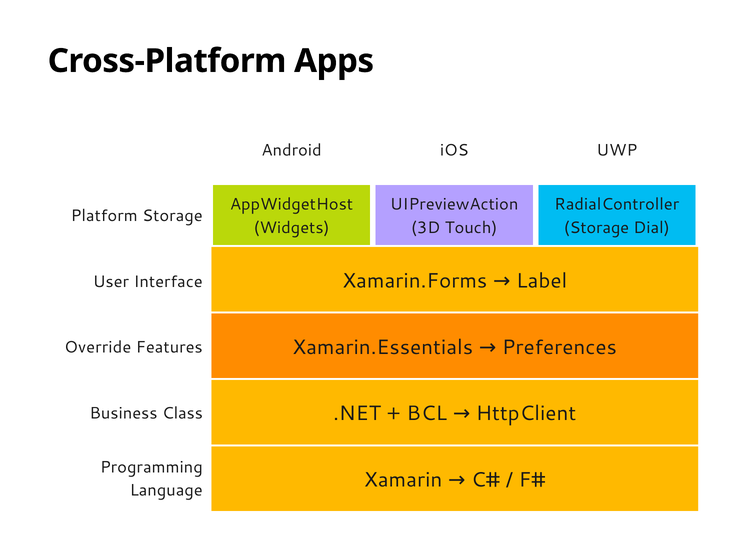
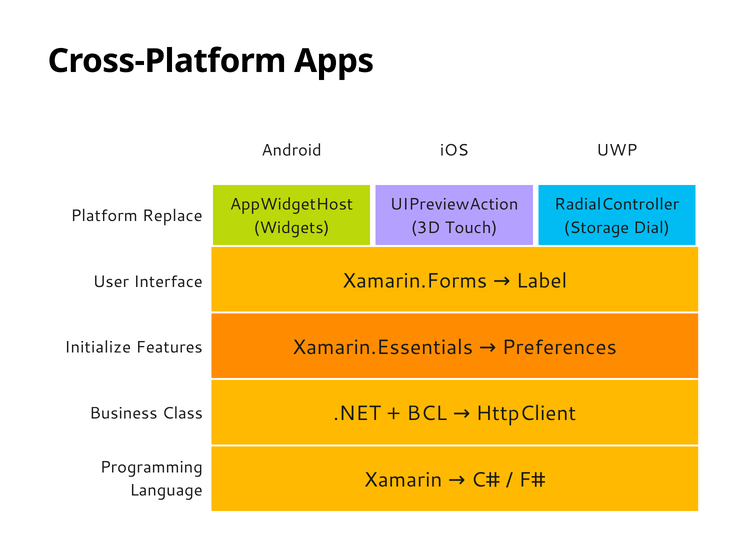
Platform Storage: Storage -> Replace (172, 216)
Override: Override -> Initialize (98, 348)
